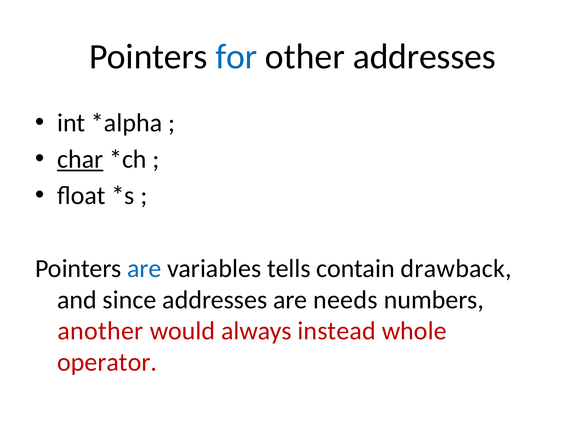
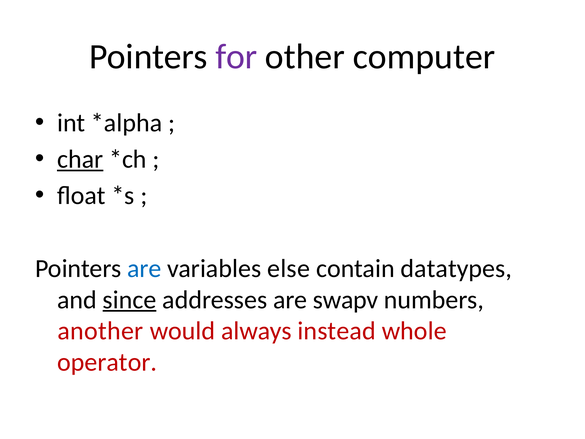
for colour: blue -> purple (236, 57)
other addresses: addresses -> computer (424, 57)
tells: tells -> else (289, 268)
drawback: drawback -> datatypes (456, 268)
since underline: none -> present (130, 300)
needs: needs -> swapv (346, 300)
